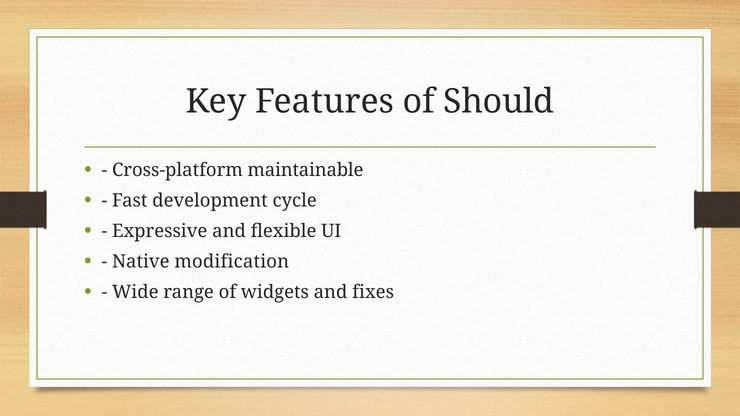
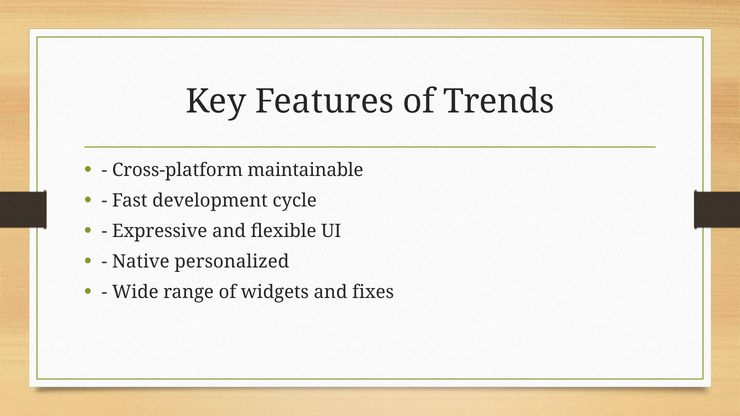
Should: Should -> Trends (499, 102)
modification: modification -> personalized (232, 262)
